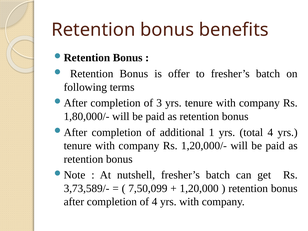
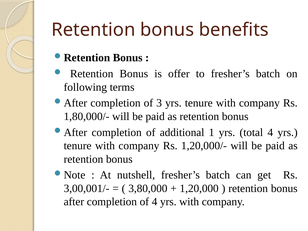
3,73,589/-: 3,73,589/- -> 3,00,001/- (87, 188)
7,50,099: 7,50,099 -> 3,80,000 (148, 188)
